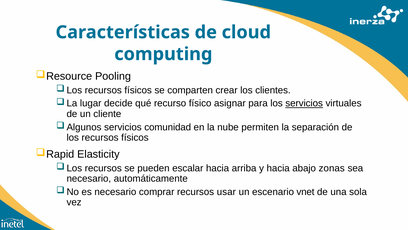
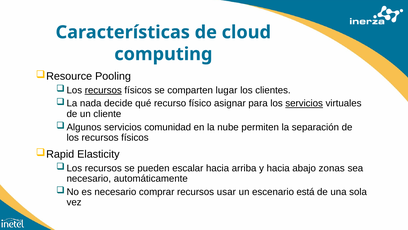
recursos underline: none -> present (103, 90)
crear: crear -> lugar (227, 90)
lugar: lugar -> nada (91, 103)
vnet: vnet -> está (306, 191)
